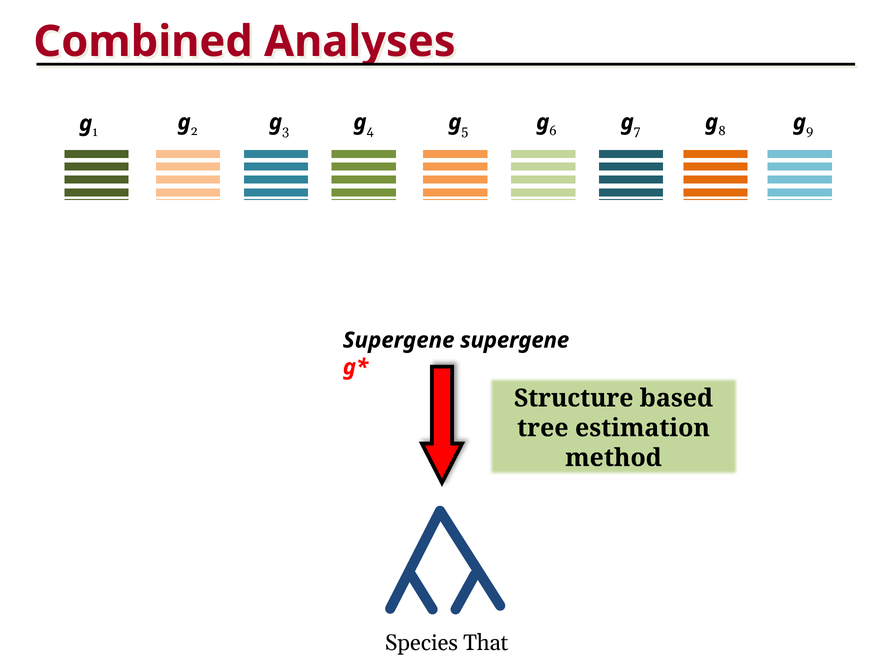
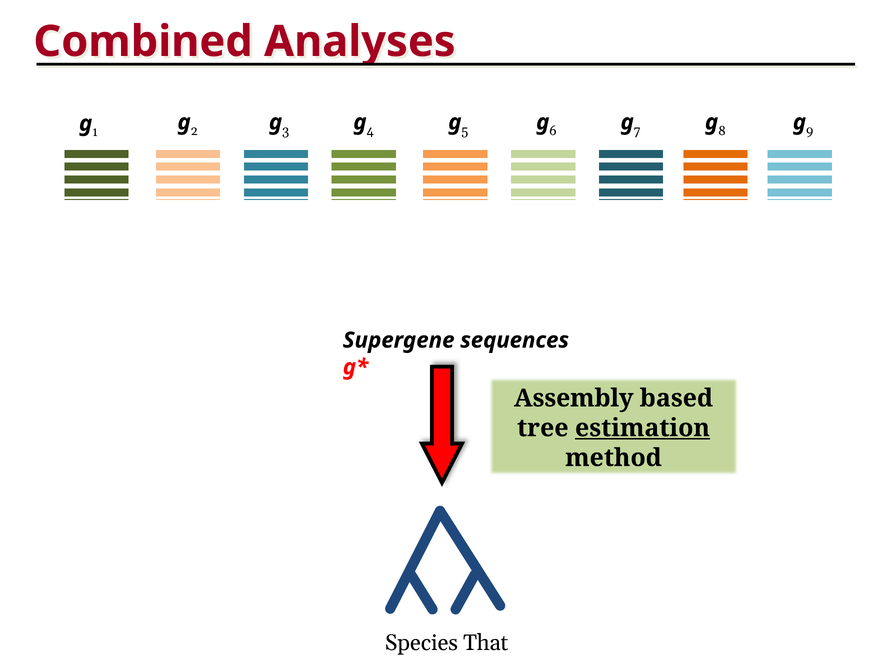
Supergene supergene: supergene -> sequences (515, 340)
Structure: Structure -> Assembly (574, 398)
estimation underline: none -> present (642, 428)
